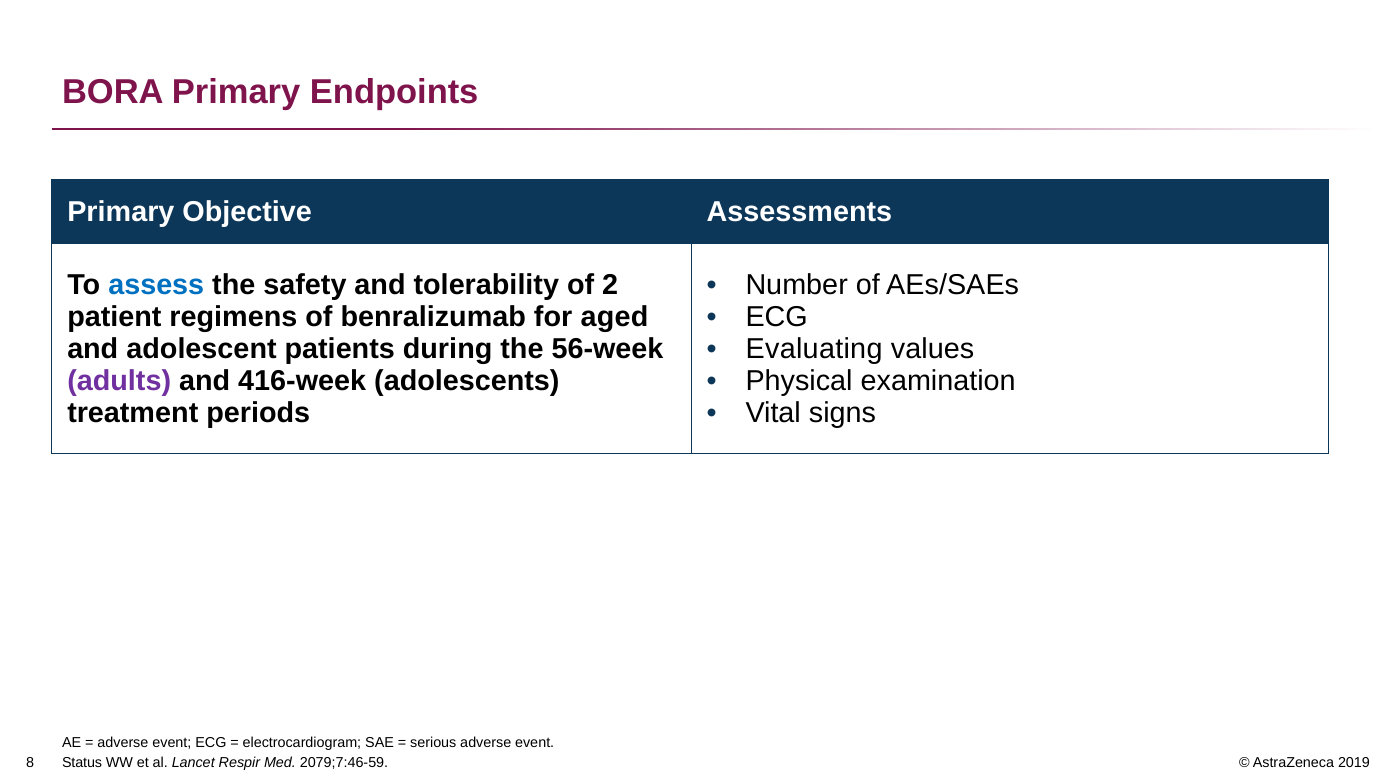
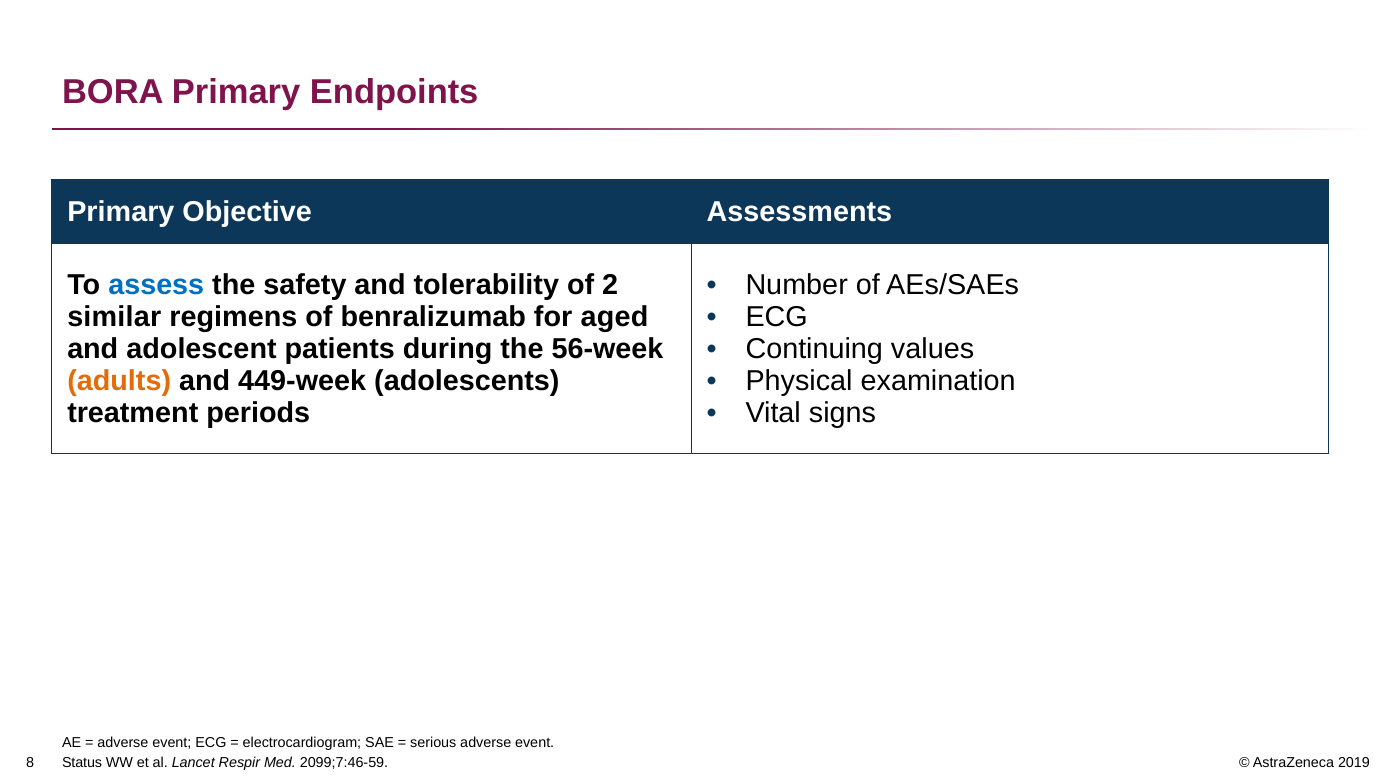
patient: patient -> similar (114, 317)
Evaluating: Evaluating -> Continuing (814, 349)
adults colour: purple -> orange (119, 381)
416-week: 416-week -> 449-week (302, 381)
2079;7:46-59: 2079;7:46-59 -> 2099;7:46-59 (344, 763)
